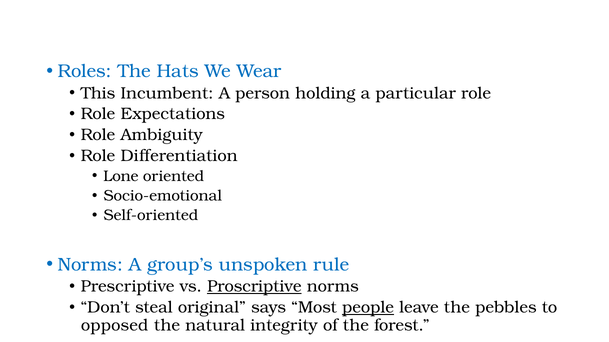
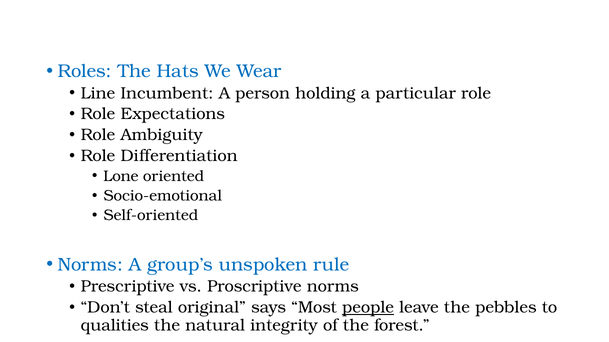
This: This -> Line (98, 93)
Proscriptive underline: present -> none (254, 287)
opposed: opposed -> qualities (115, 326)
